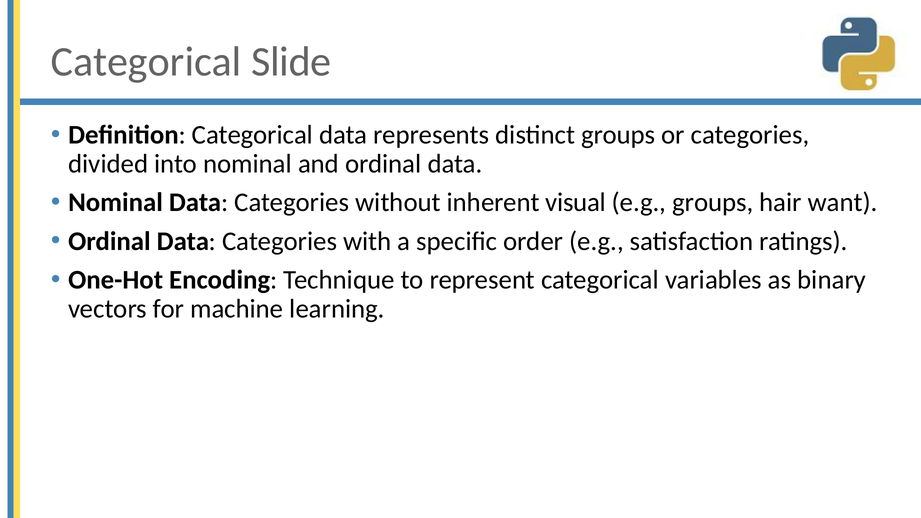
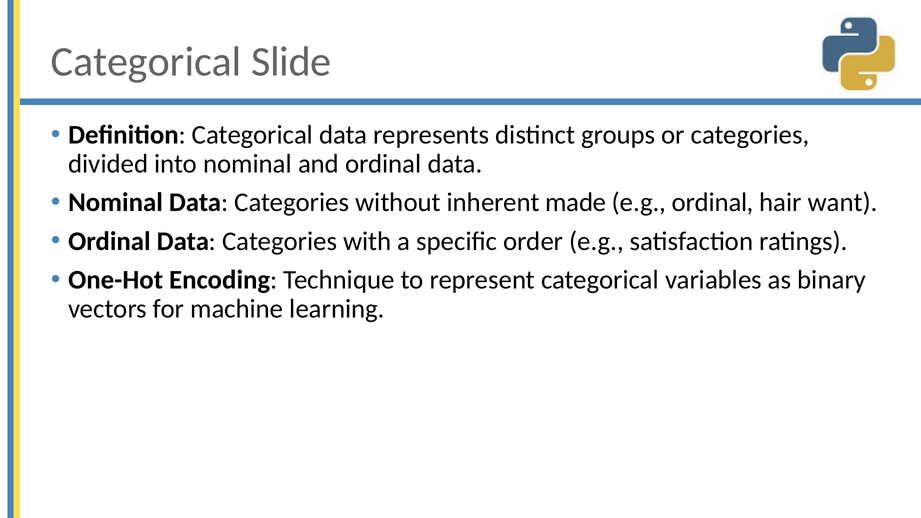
visual: visual -> made (576, 203)
e.g groups: groups -> ordinal (713, 203)
